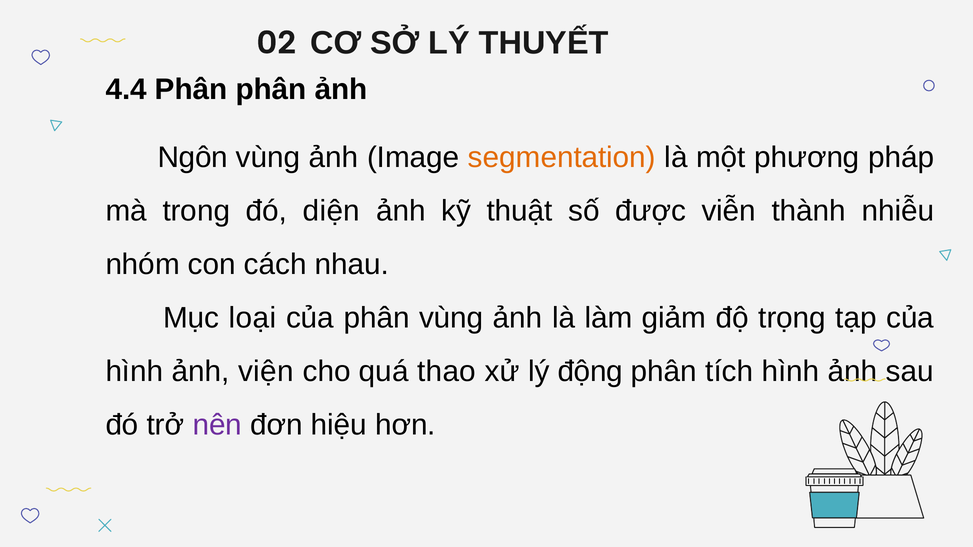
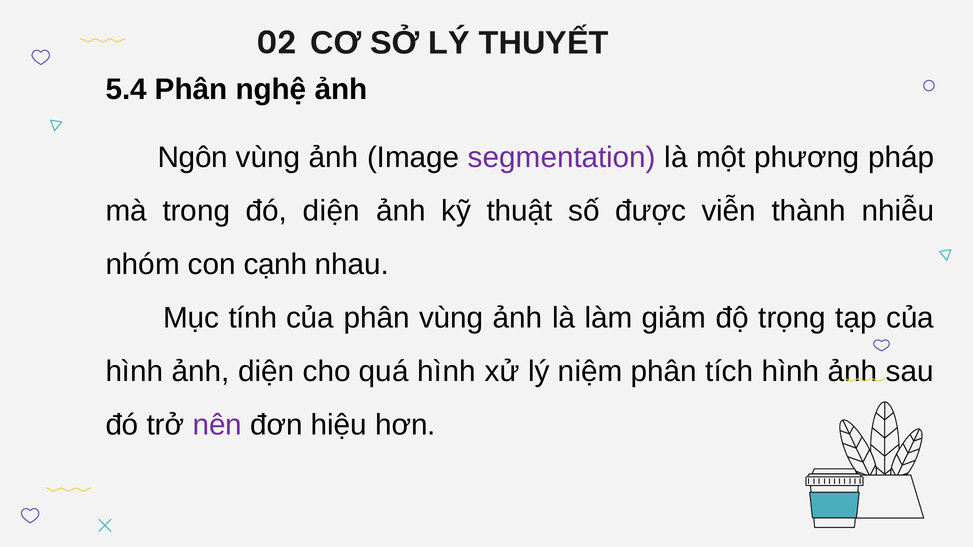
4.4: 4.4 -> 5.4 (126, 89)
Phân phân: phân -> nghệ (271, 89)
segmentation colour: orange -> purple (562, 158)
cách: cách -> cạnh (275, 265)
loại: loại -> tính (253, 318)
ảnh viện: viện -> diện (266, 372)
quá thao: thao -> hình (447, 372)
động: động -> niệm (590, 372)
